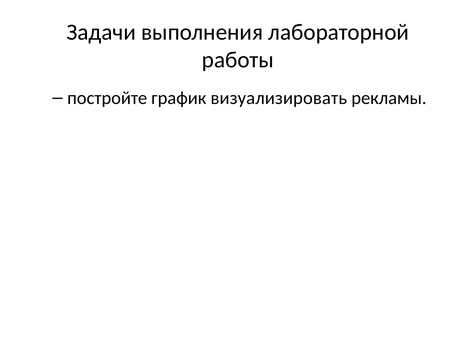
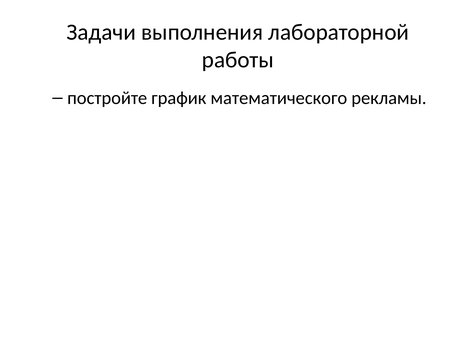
визуализировать: визуализировать -> математического (279, 98)
